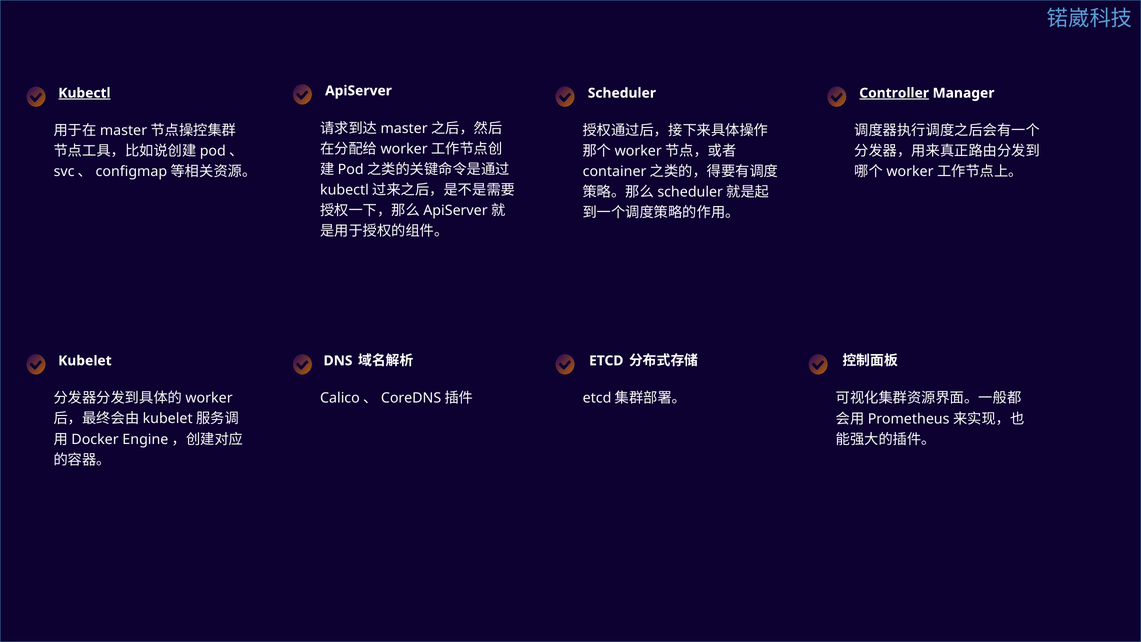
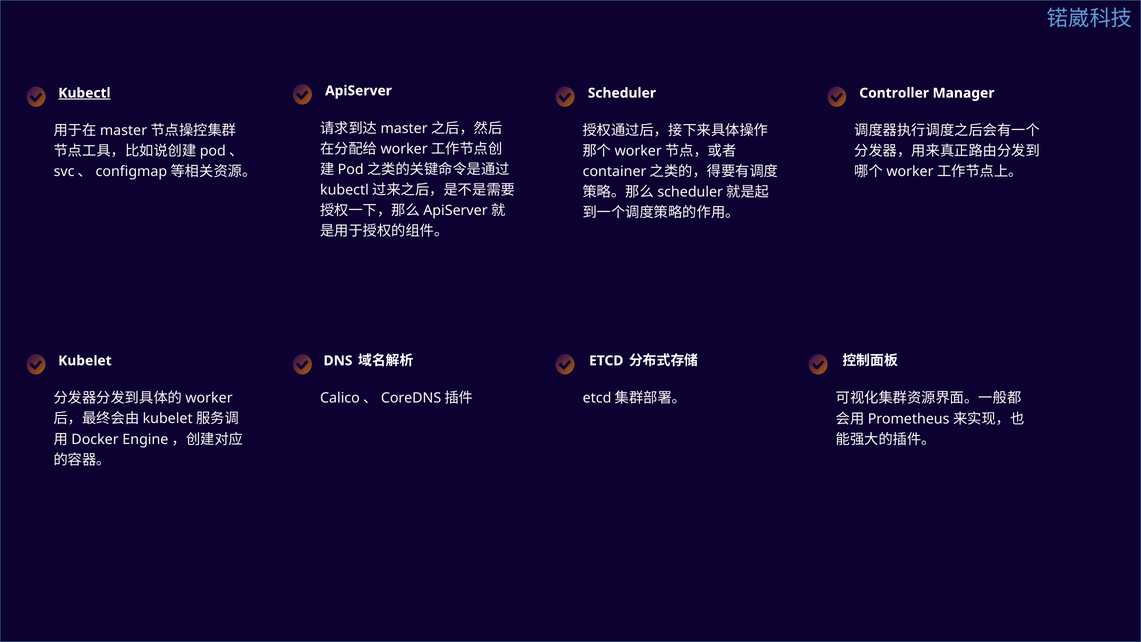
Controller underline: present -> none (894, 93)
